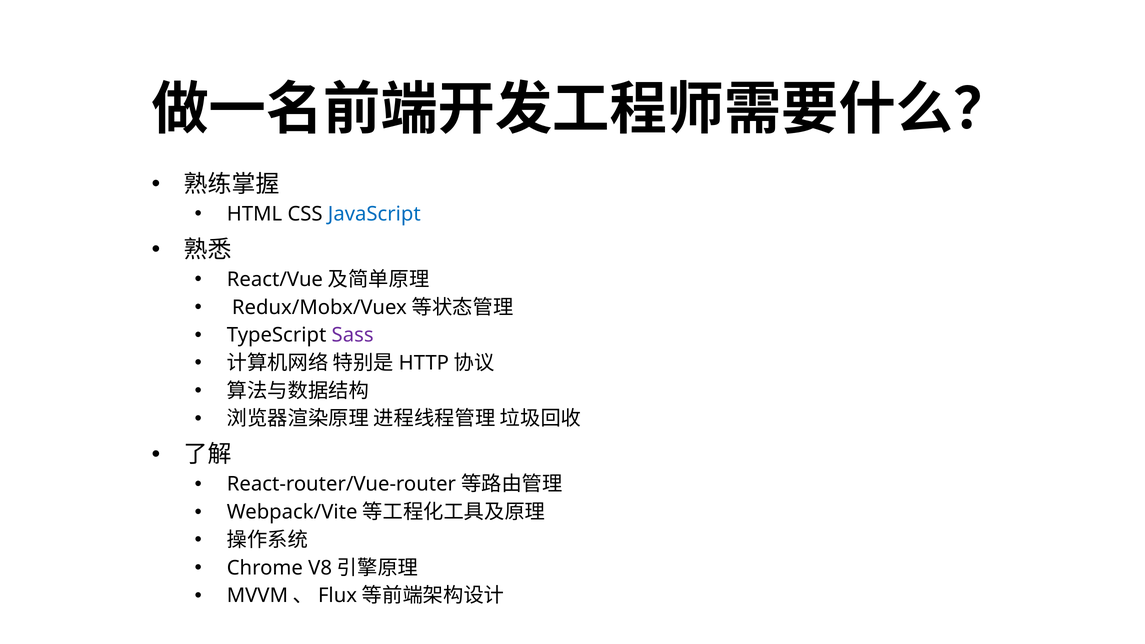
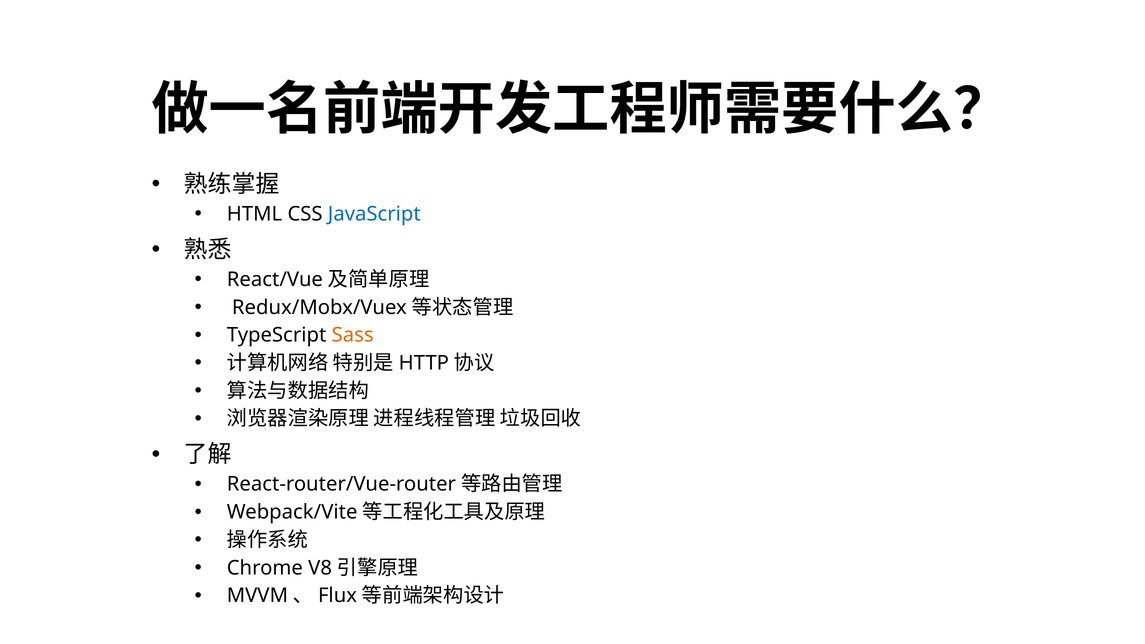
Sass colour: purple -> orange (353, 335)
